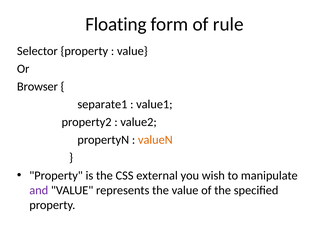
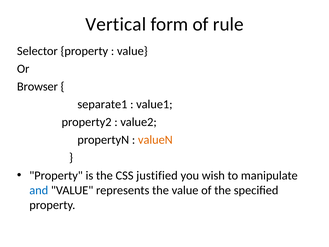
Floating: Floating -> Vertical (116, 24)
external: external -> justified (157, 175)
and colour: purple -> blue (39, 190)
